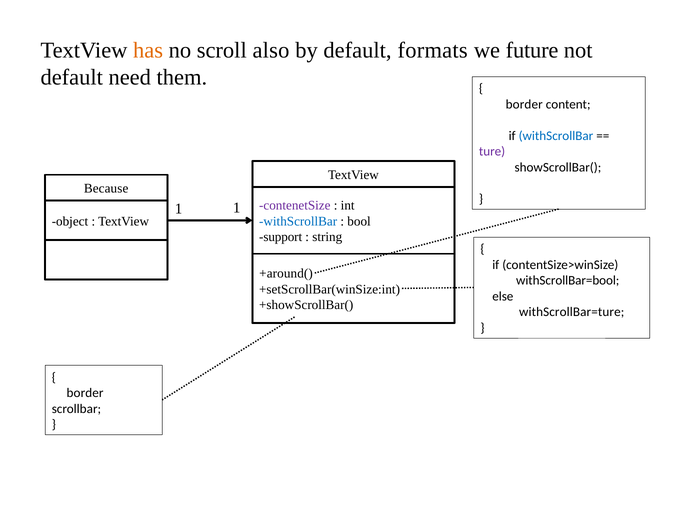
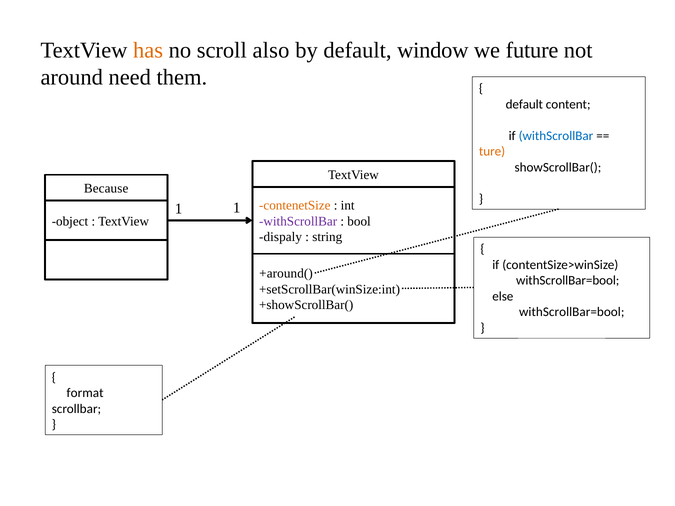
formats: formats -> window (433, 51)
default: default -> around (72, 78)
border: border -> default (524, 104)
ture colour: purple -> orange (492, 152)
contenetSize colour: purple -> orange (295, 206)
withScrollBar colour: blue -> purple (298, 221)
support: support -> dispaly (281, 237)
withScrollBar=ture: withScrollBar=ture -> withScrollBar=bool (572, 312)
border: border -> format (85, 393)
